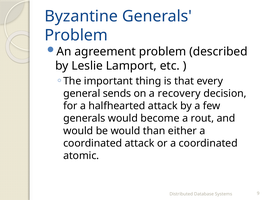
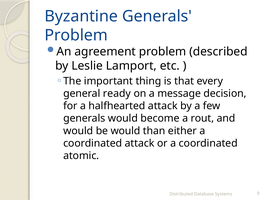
sends: sends -> ready (117, 94)
recovery: recovery -> message (179, 94)
